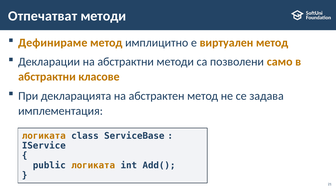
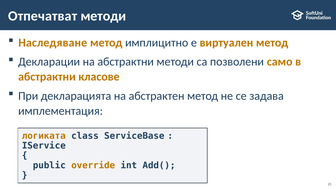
Дефинираме: Дефинираме -> Наследяване (53, 43)
public логиката: логиката -> override (93, 165)
